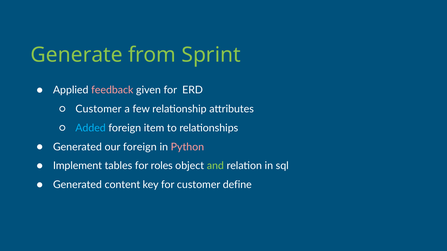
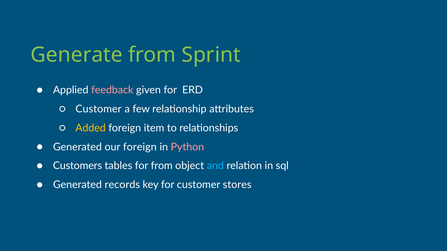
Added colour: light blue -> yellow (91, 128)
Implement: Implement -> Customers (77, 166)
for roles: roles -> from (162, 166)
and colour: light green -> light blue (215, 166)
content: content -> records (122, 185)
define: define -> stores (237, 185)
